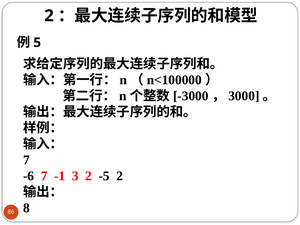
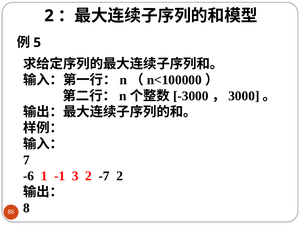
-6 7: 7 -> 1 (44, 176)
-5: -5 -> -7 (104, 176)
